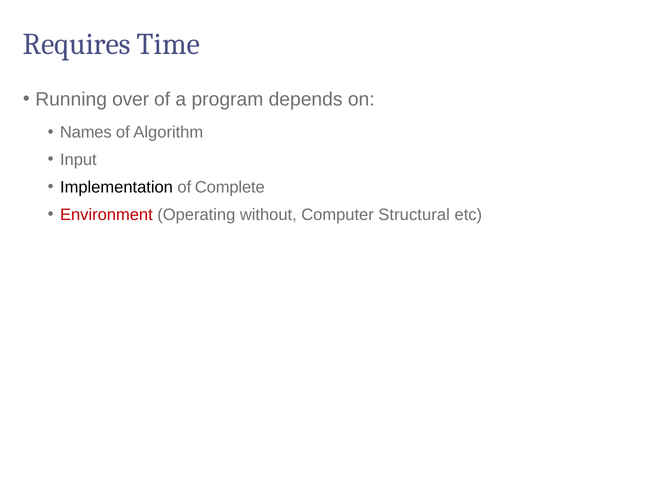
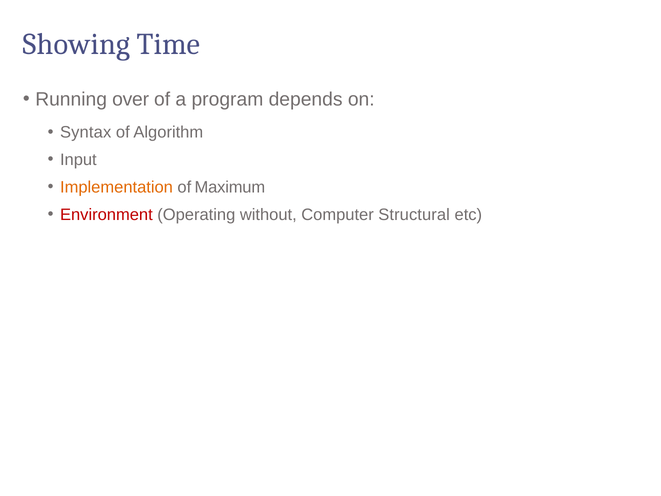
Requires: Requires -> Showing (76, 44)
Names: Names -> Syntax (86, 132)
Implementation colour: black -> orange (116, 187)
Complete: Complete -> Maximum (230, 187)
